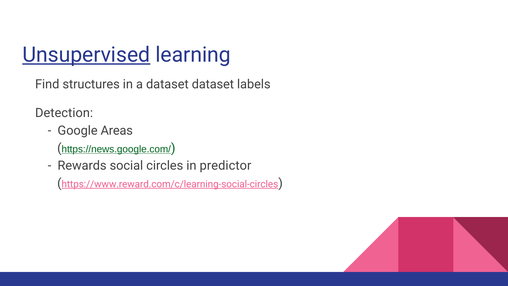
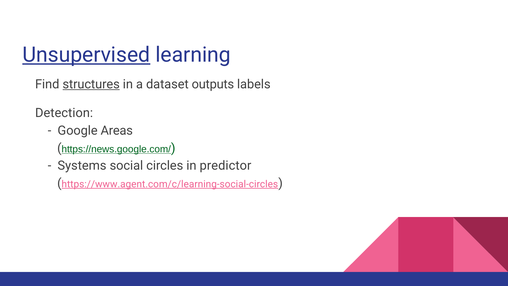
structures underline: none -> present (91, 84)
dataset dataset: dataset -> outputs (213, 84)
Rewards: Rewards -> Systems (82, 166)
https://www.reward.com/c/learning-social-circles: https://www.reward.com/c/learning-social-circles -> https://www.agent.com/c/learning-social-circles (170, 184)
